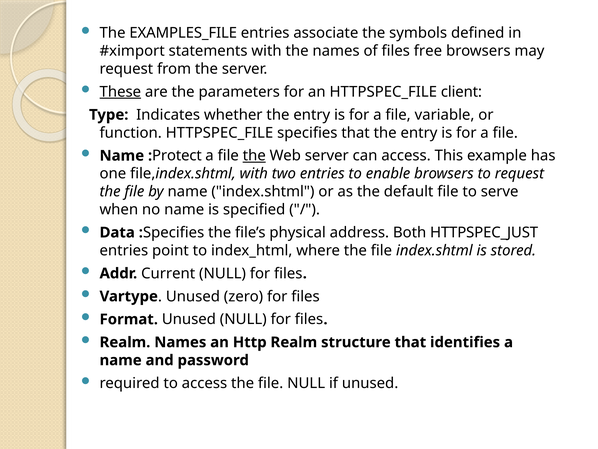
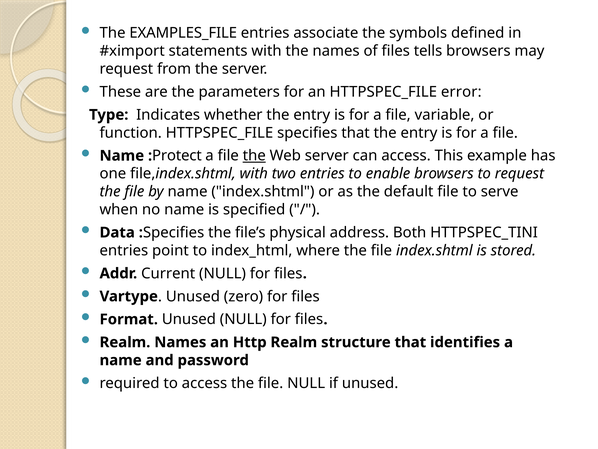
free: free -> tells (428, 51)
These underline: present -> none (120, 92)
client: client -> error (461, 92)
HTTPSPEC_JUST: HTTPSPEC_JUST -> HTTPSPEC_TINI (484, 232)
